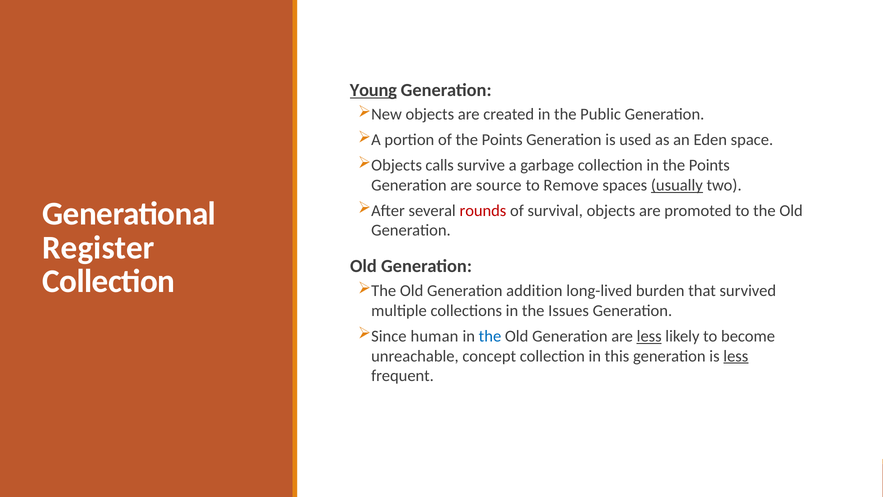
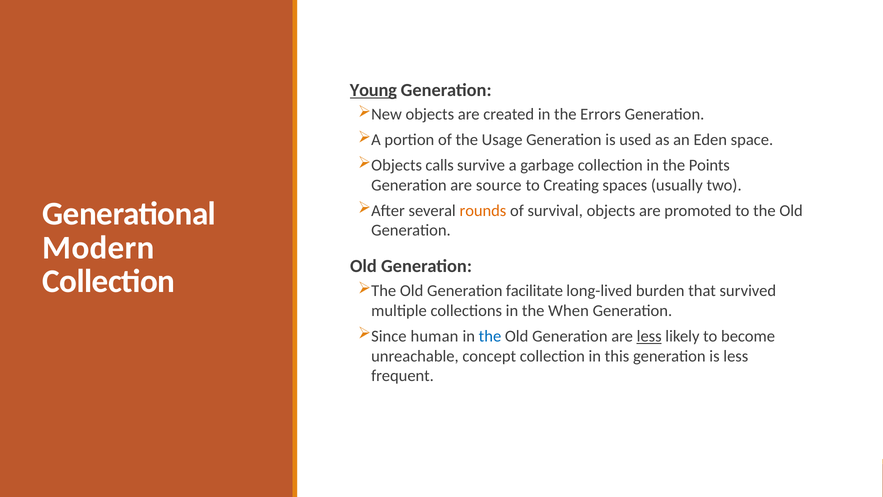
Public: Public -> Errors (601, 114)
of the Points: Points -> Usage (502, 140)
Remove: Remove -> Creating (571, 185)
usually underline: present -> none (677, 185)
rounds colour: red -> orange (483, 210)
Register: Register -> Modern (98, 248)
addition: addition -> facilitate (534, 291)
Issues: Issues -> When (569, 311)
less underline: present -> none (736, 356)
